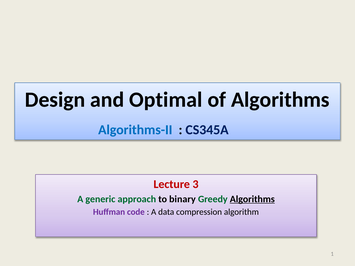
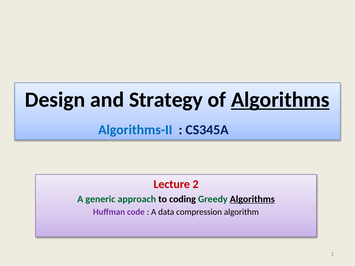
Optimal: Optimal -> Strategy (166, 100)
Algorithms underline: none -> present (280, 100)
3: 3 -> 2 (196, 184)
binary: binary -> coding (183, 199)
